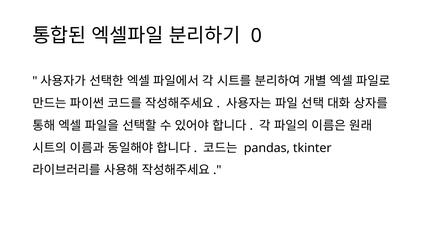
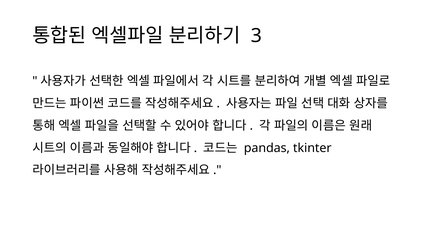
0: 0 -> 3 (256, 36)
